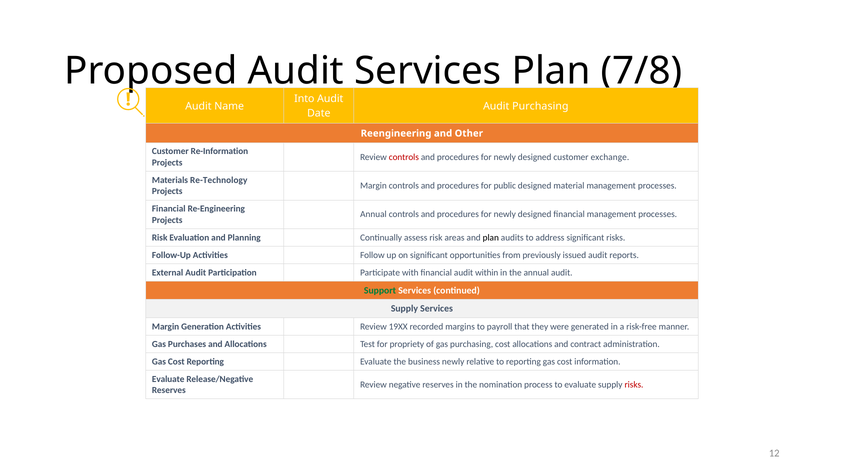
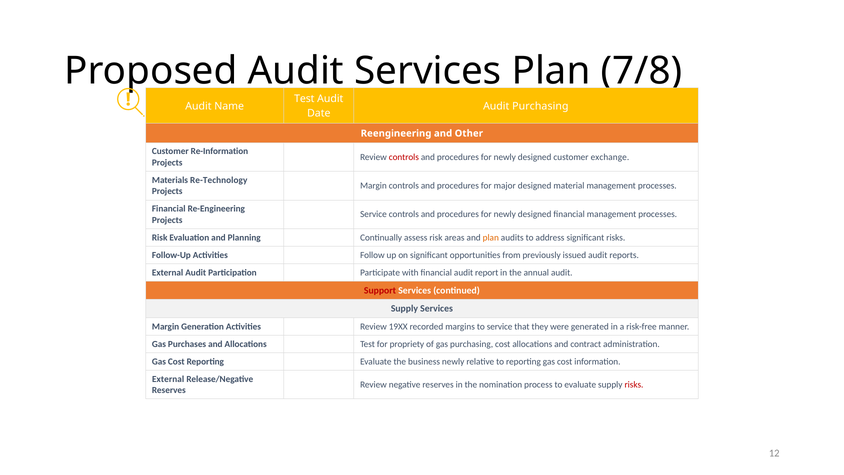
Into: Into -> Test (304, 99)
public: public -> major (505, 186)
Annual: Annual -> Service (373, 214)
plan colour: black -> orange (491, 237)
within: within -> report (487, 272)
Support colour: green -> red (380, 290)
to payroll: payroll -> service (500, 326)
Evaluate: Evaluate -> External (168, 379)
